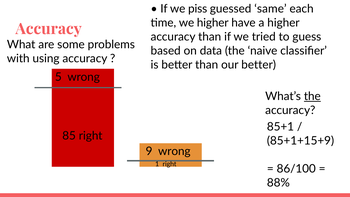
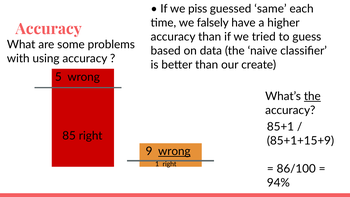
we higher: higher -> falsely (213, 23)
our better: better -> create (259, 65)
wrong underline: none -> present (174, 151)
88%: 88% -> 94% (278, 183)
